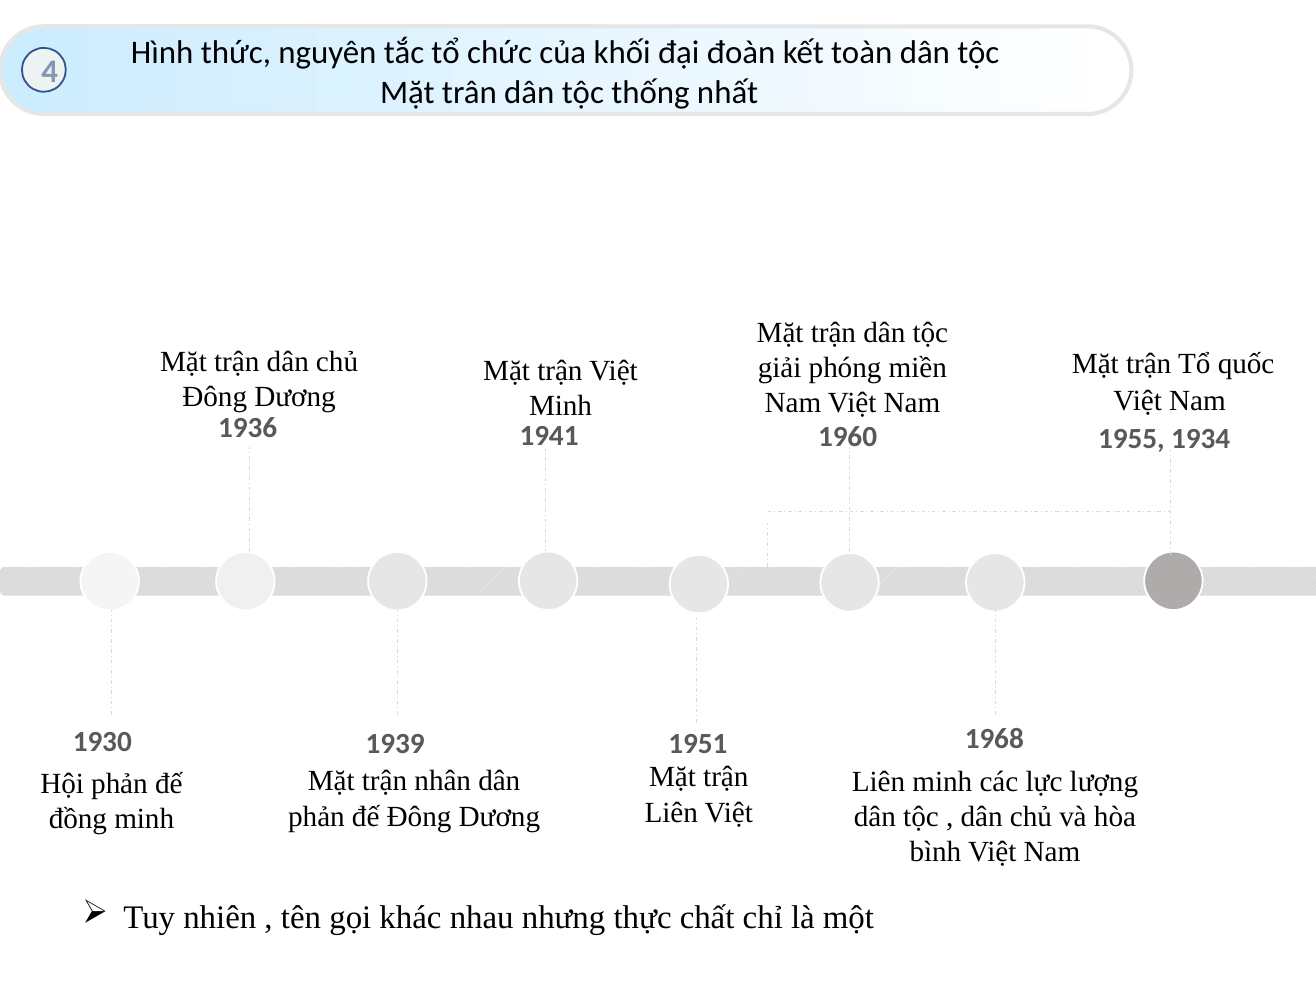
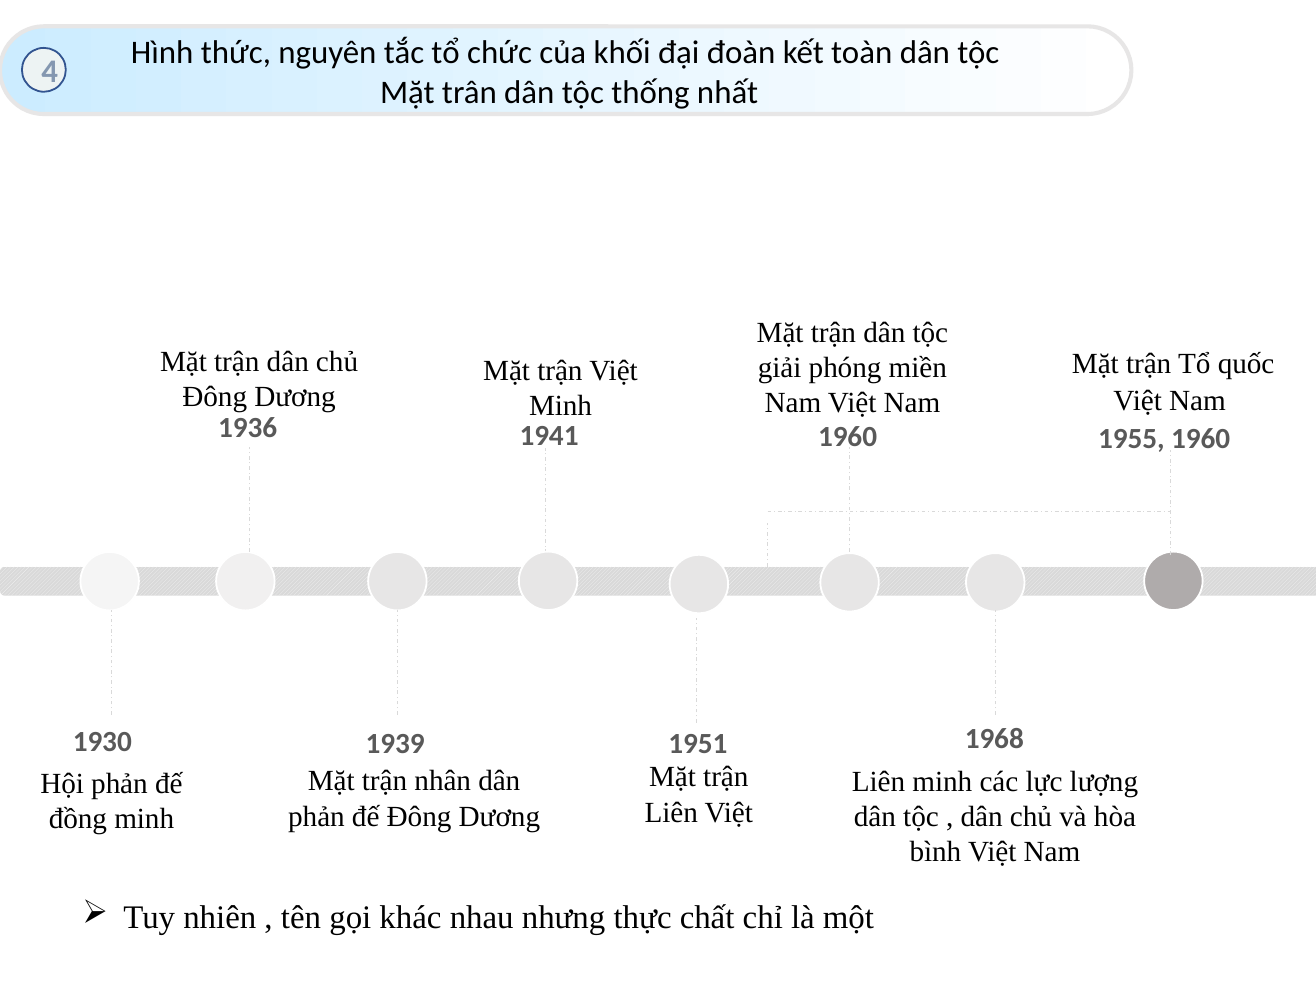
1955 1934: 1934 -> 1960 (1201, 439)
